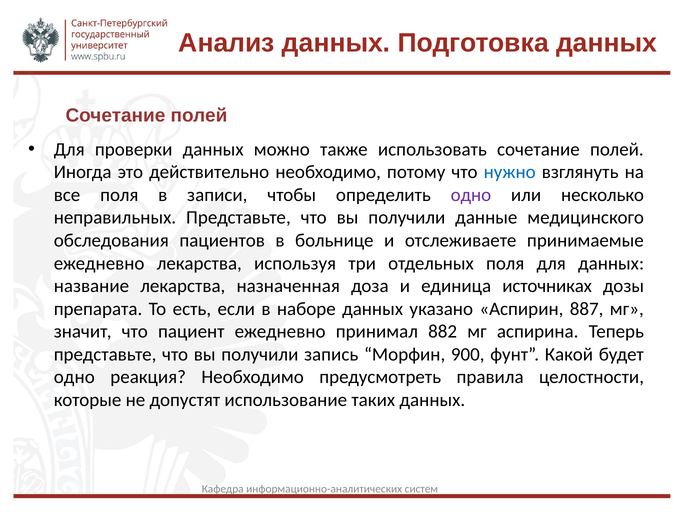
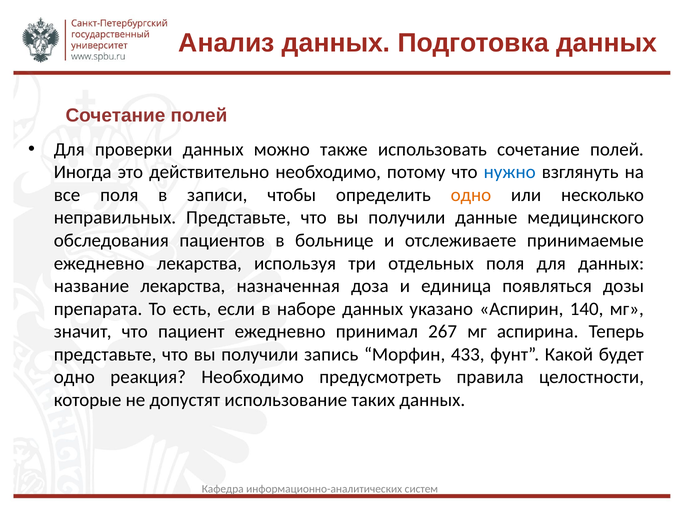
одно colour: purple -> orange (471, 195)
источниках: источниках -> появляться (547, 286)
887: 887 -> 140 (587, 309)
882: 882 -> 267 (443, 332)
900: 900 -> 433 (468, 354)
